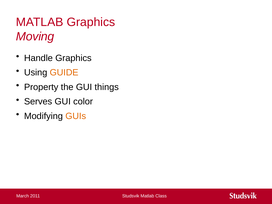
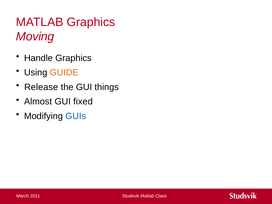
Property: Property -> Release (41, 87)
Serves: Serves -> Almost (38, 102)
color: color -> fixed (83, 102)
GUIs colour: orange -> blue (76, 116)
